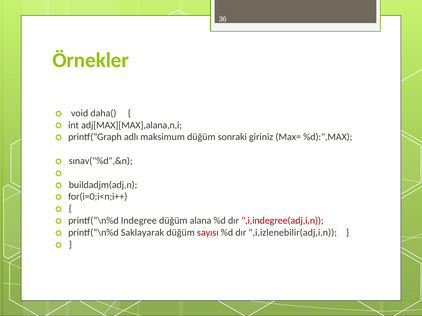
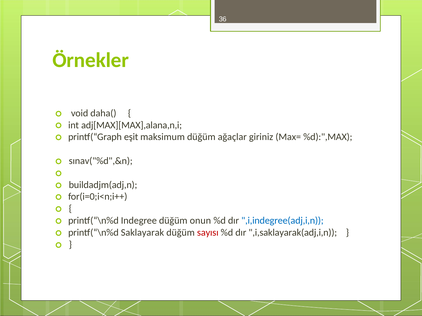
adlı: adlı -> eşit (131, 137)
sonraki: sonraki -> ağaçlar (232, 137)
alana: alana -> onun (200, 221)
,i,indegree(adj,i,n colour: red -> blue (282, 221)
,i,izlenebilir(adj,i,n: ,i,izlenebilir(adj,i,n -> ,i,saklayarak(adj,i,n (293, 233)
